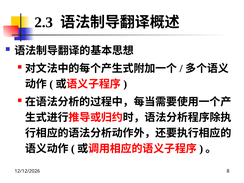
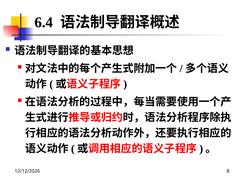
2.3: 2.3 -> 6.4 (44, 22)
